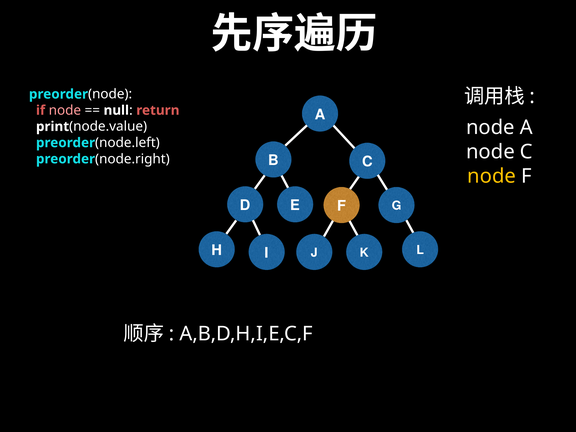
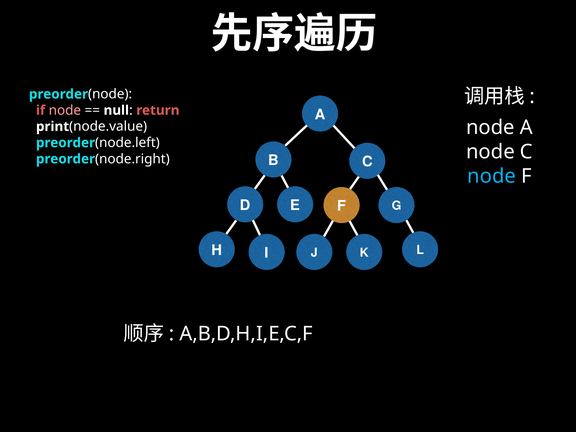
node colour: yellow -> light blue (492, 176)
